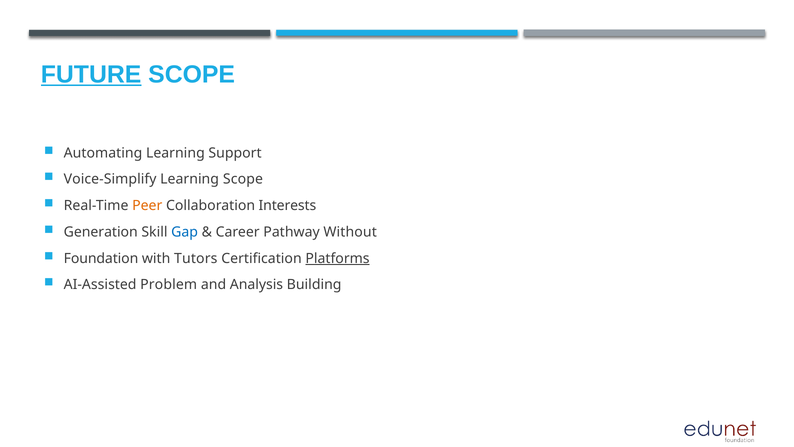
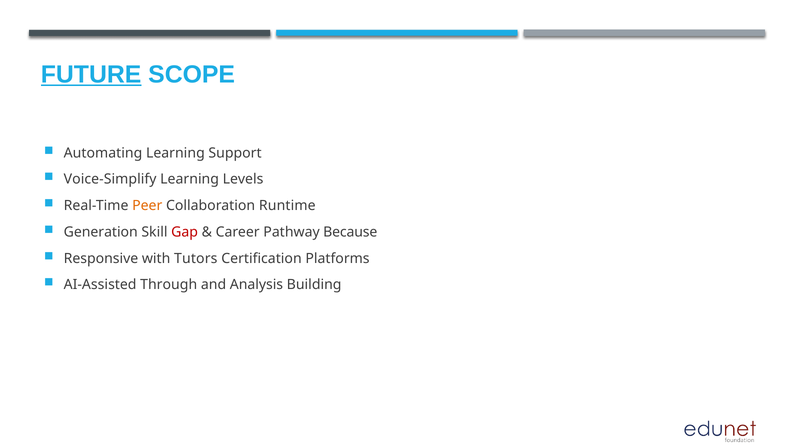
Learning Scope: Scope -> Levels (243, 179)
Interests: Interests -> Runtime (287, 206)
Gap colour: blue -> red (185, 232)
Without: Without -> Because (350, 232)
Foundation: Foundation -> Responsive (101, 258)
Platforms underline: present -> none (337, 258)
Problem: Problem -> Through (169, 285)
